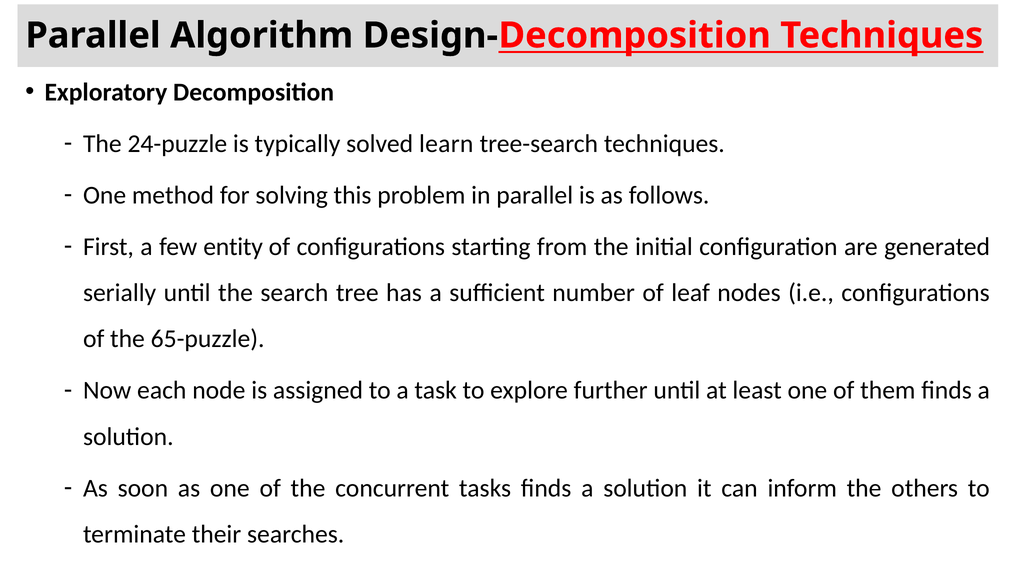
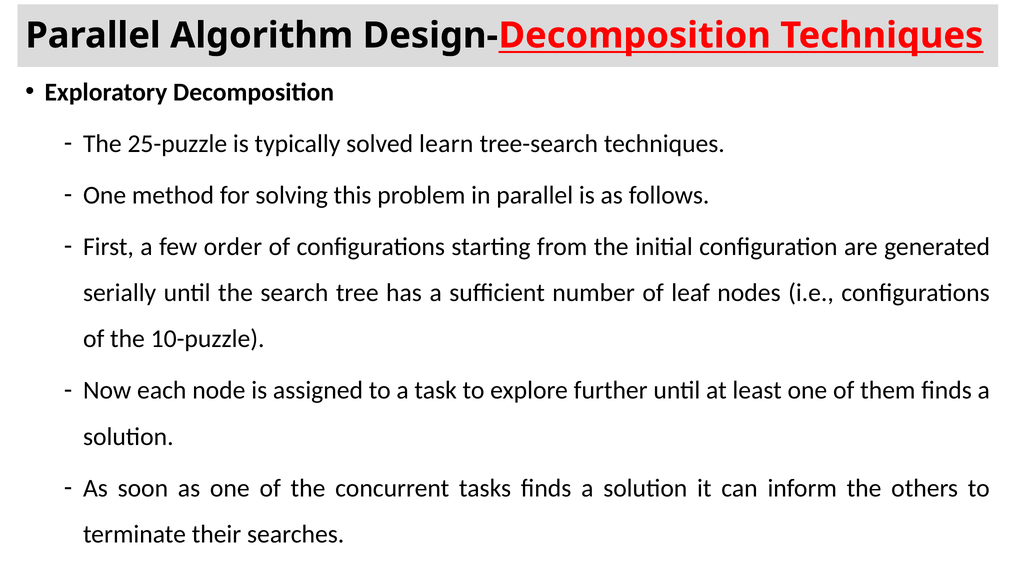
24-puzzle: 24-puzzle -> 25-puzzle (177, 144)
entity: entity -> order (233, 247)
65-puzzle: 65-puzzle -> 10-puzzle (208, 339)
